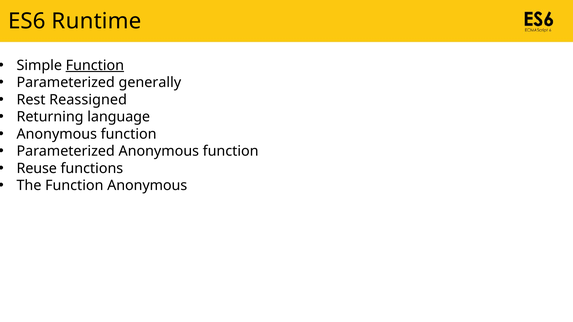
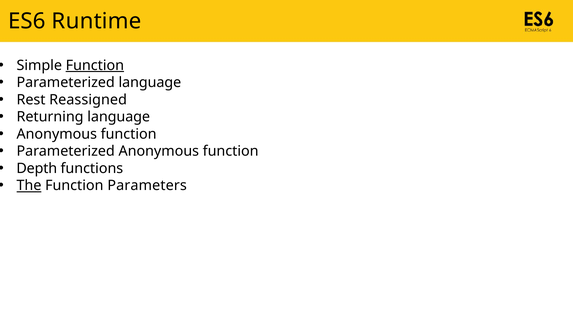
Parameterized generally: generally -> language (150, 83)
Reuse: Reuse -> Depth (37, 169)
The underline: none -> present (29, 186)
Function Anonymous: Anonymous -> Parameters (147, 186)
